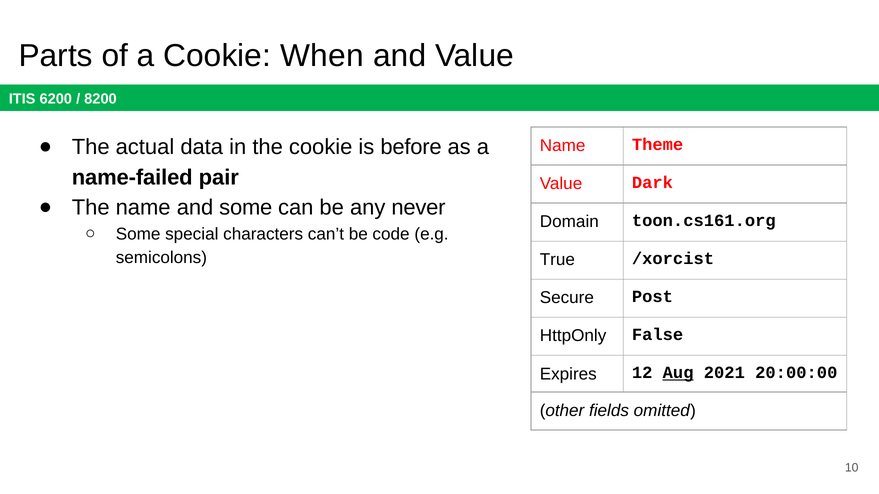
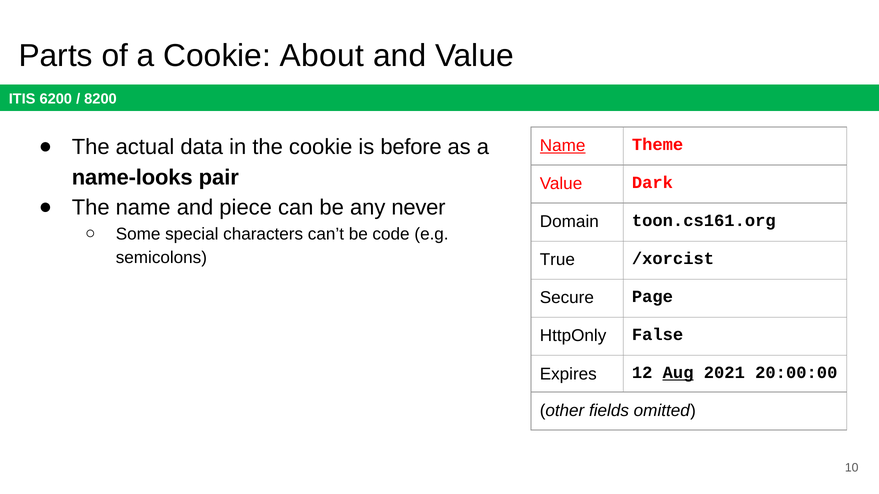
When: When -> About (322, 56)
Name underline: none -> present (563, 146)
name-failed: name-failed -> name-looks (132, 178)
and some: some -> piece (246, 208)
Post: Post -> Page (652, 297)
